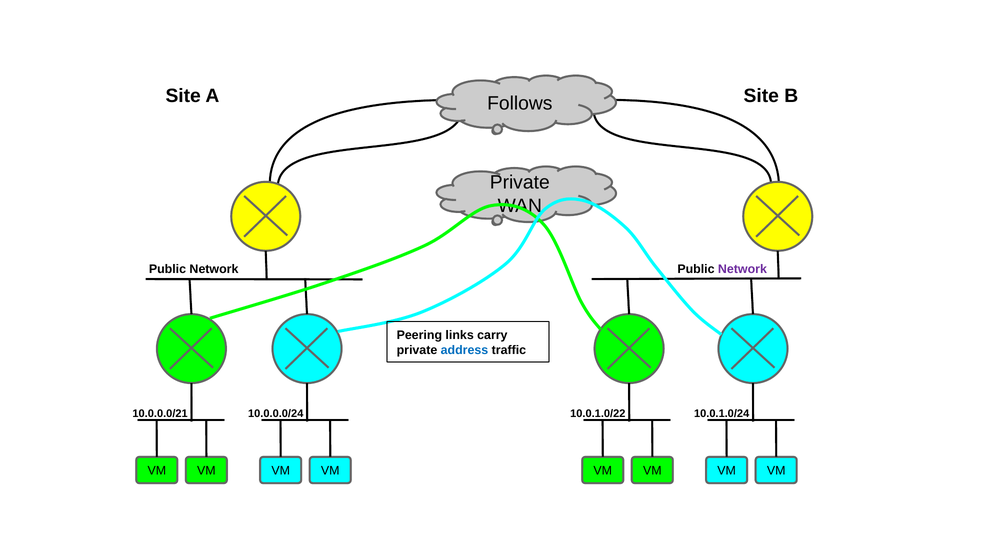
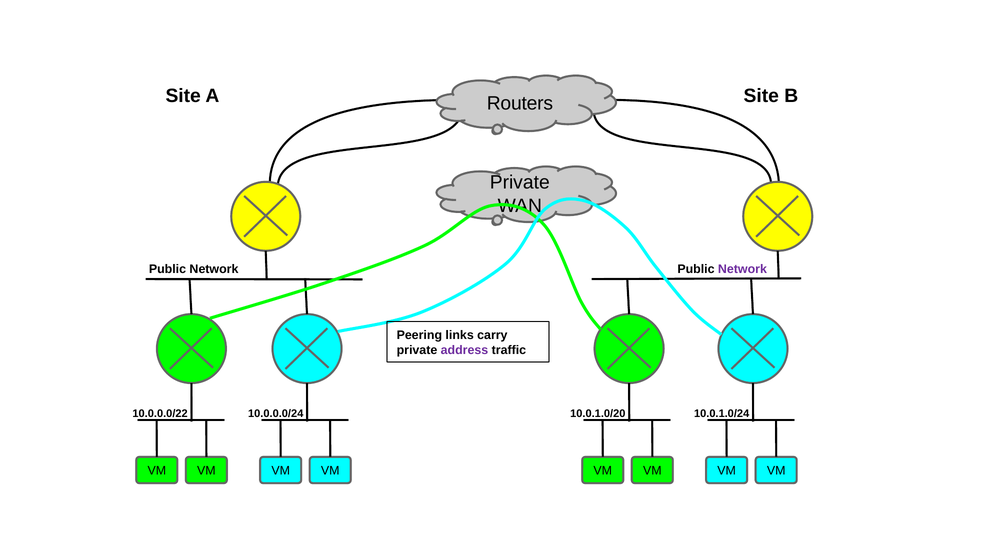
Follows: Follows -> Routers (520, 103)
address colour: blue -> purple (464, 350)
10.0.0.0/21: 10.0.0.0/21 -> 10.0.0.0/22 (160, 413)
10.0.1.0/22: 10.0.1.0/22 -> 10.0.1.0/20 (598, 413)
